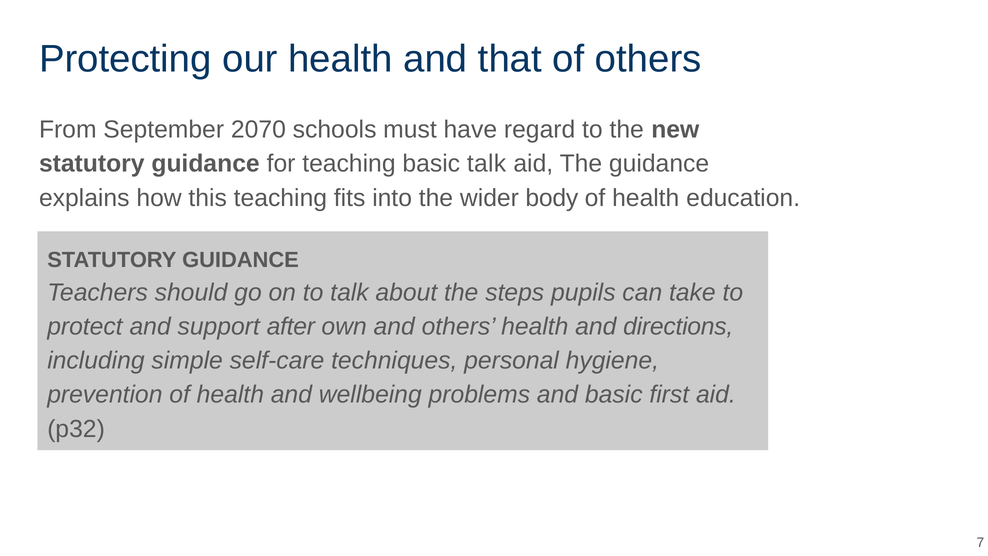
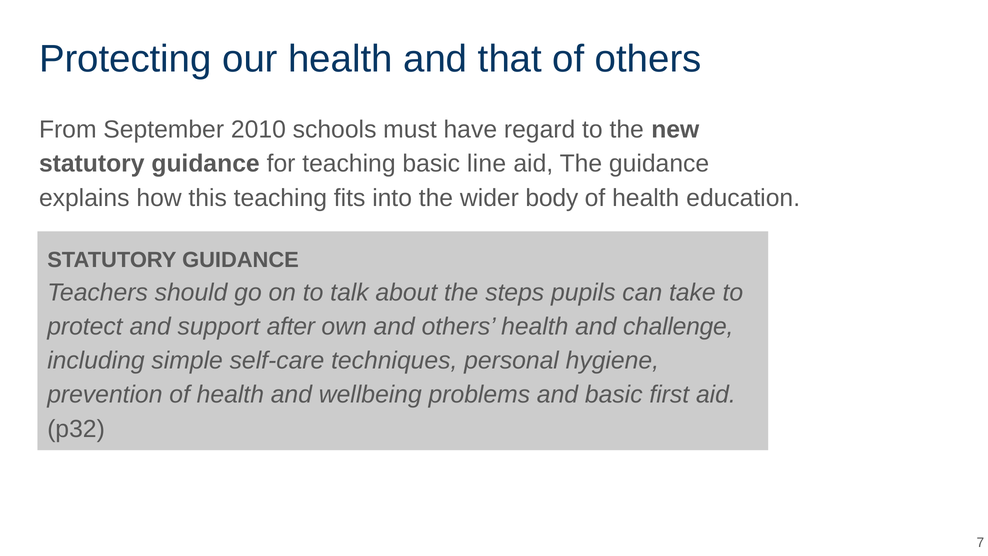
2070: 2070 -> 2010 (258, 130)
basic talk: talk -> line (487, 164)
directions: directions -> challenge (678, 326)
